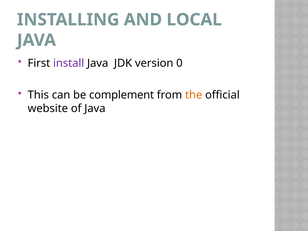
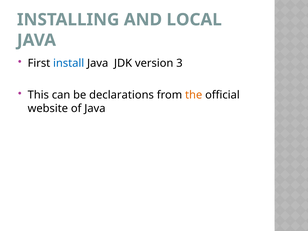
install colour: purple -> blue (69, 63)
0: 0 -> 3 (179, 63)
complement: complement -> declarations (122, 95)
